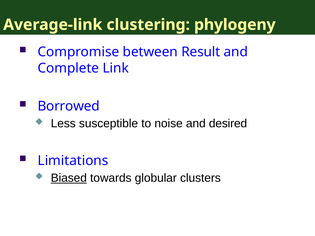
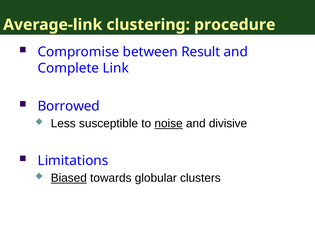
phylogeny: phylogeny -> procedure (235, 25)
noise underline: none -> present (169, 124)
desired: desired -> divisive (228, 124)
